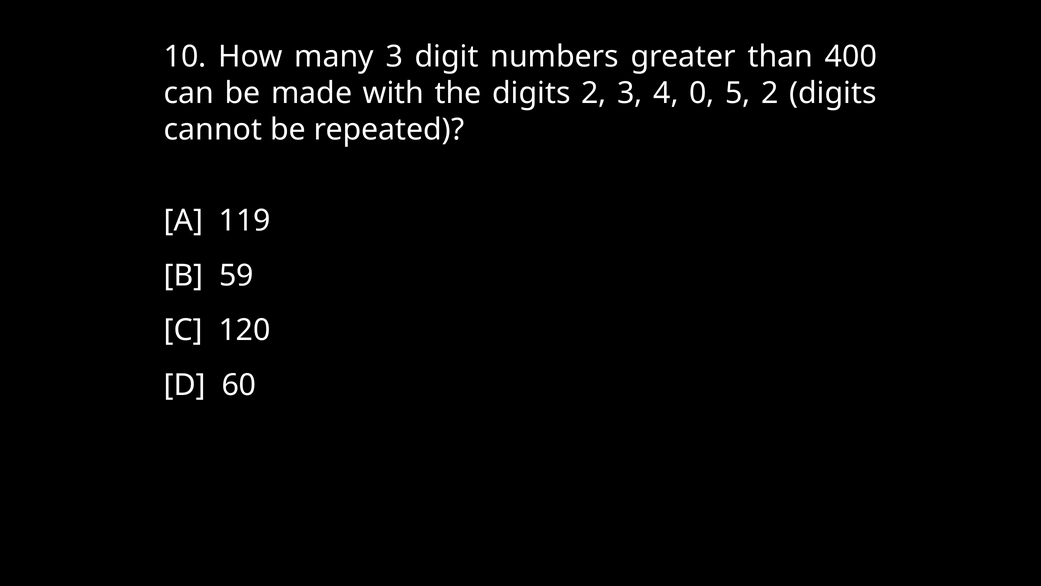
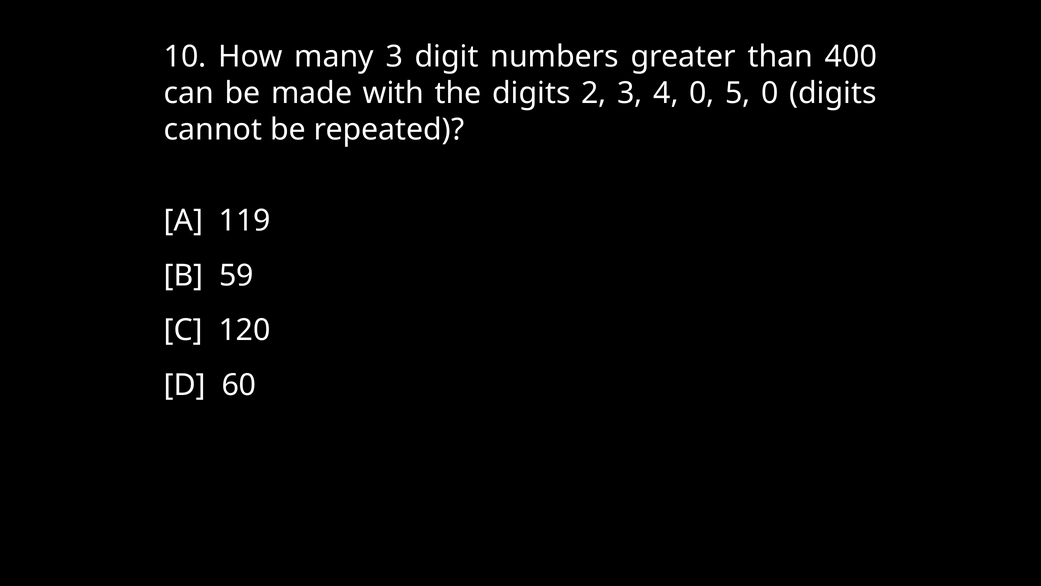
5 2: 2 -> 0 (770, 93)
